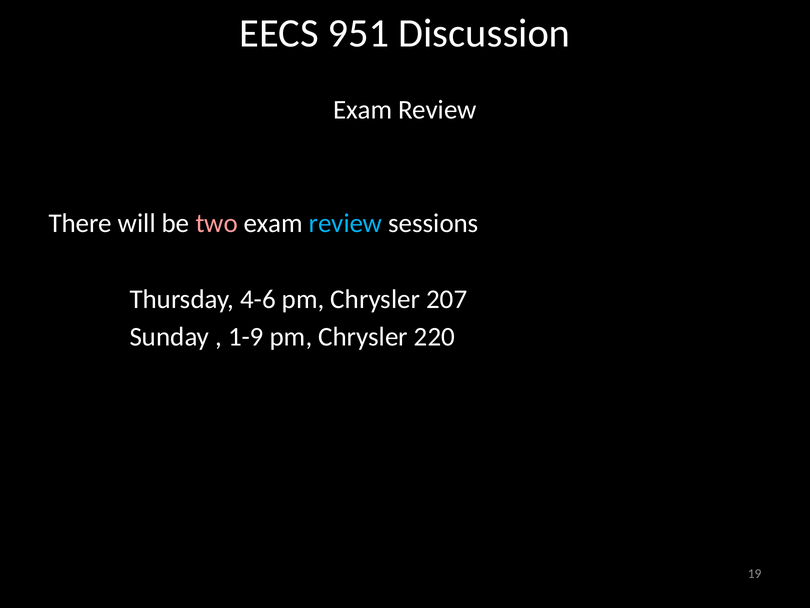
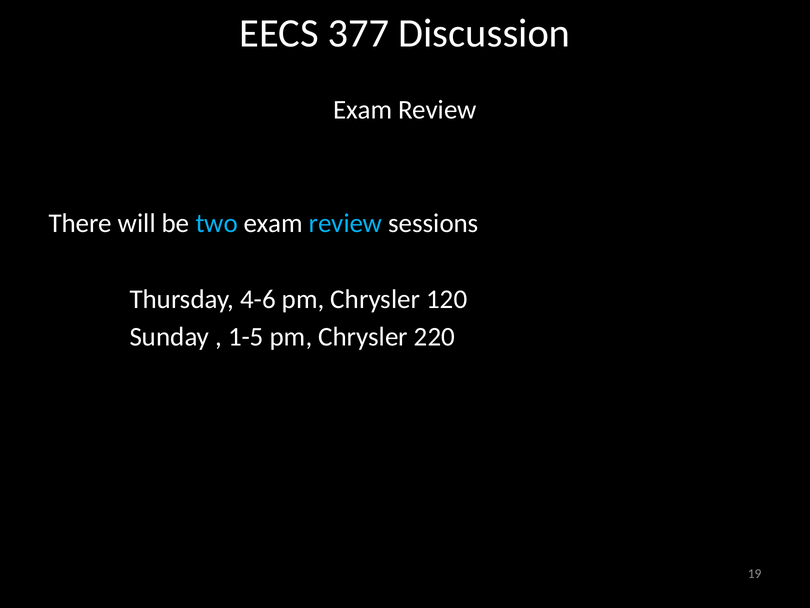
951: 951 -> 377 (358, 33)
two colour: pink -> light blue (217, 223)
207: 207 -> 120 (447, 299)
1-9: 1-9 -> 1-5 (246, 337)
